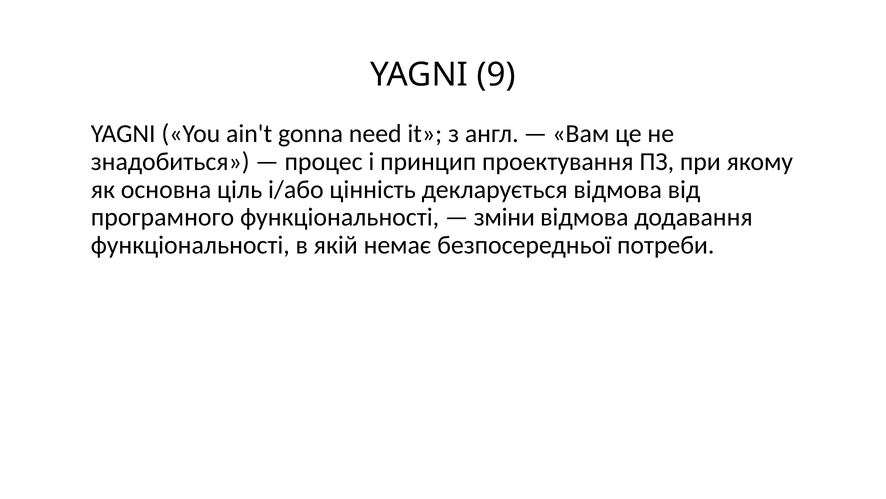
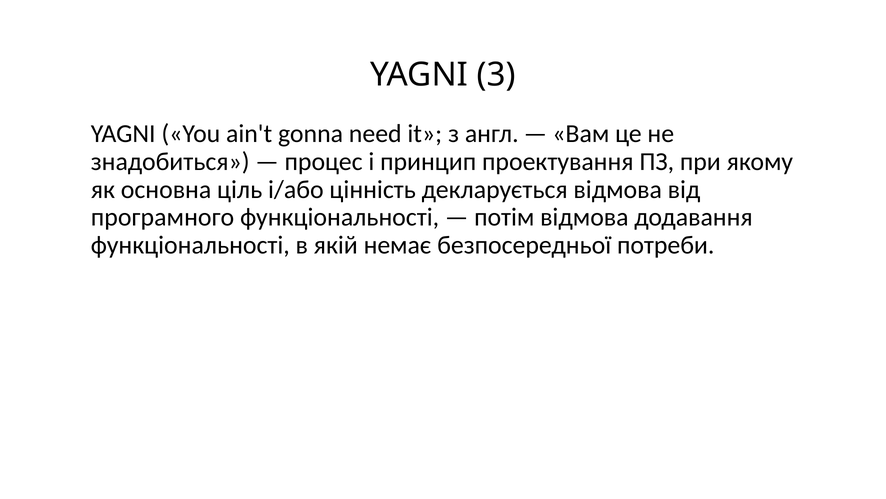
9: 9 -> 3 (496, 74)
зміни: зміни -> потім (504, 217)
